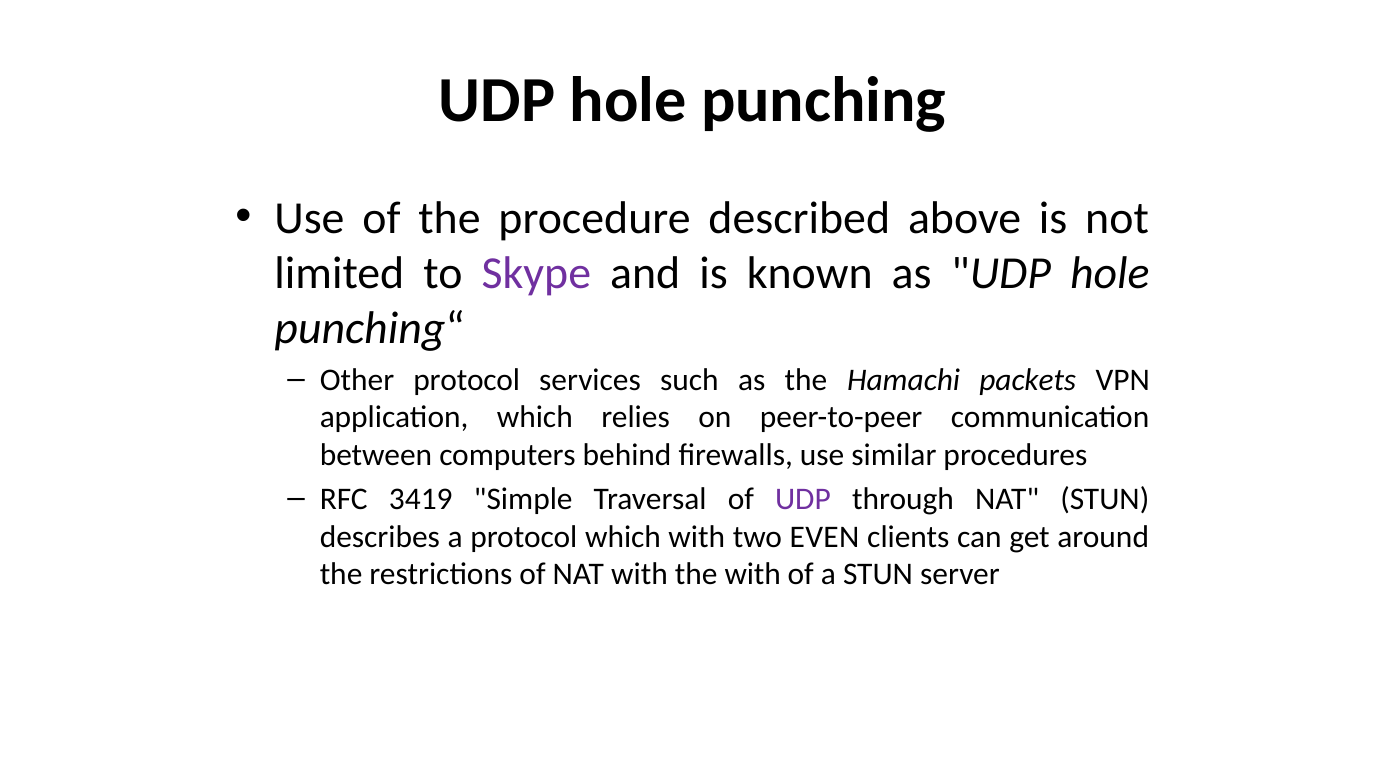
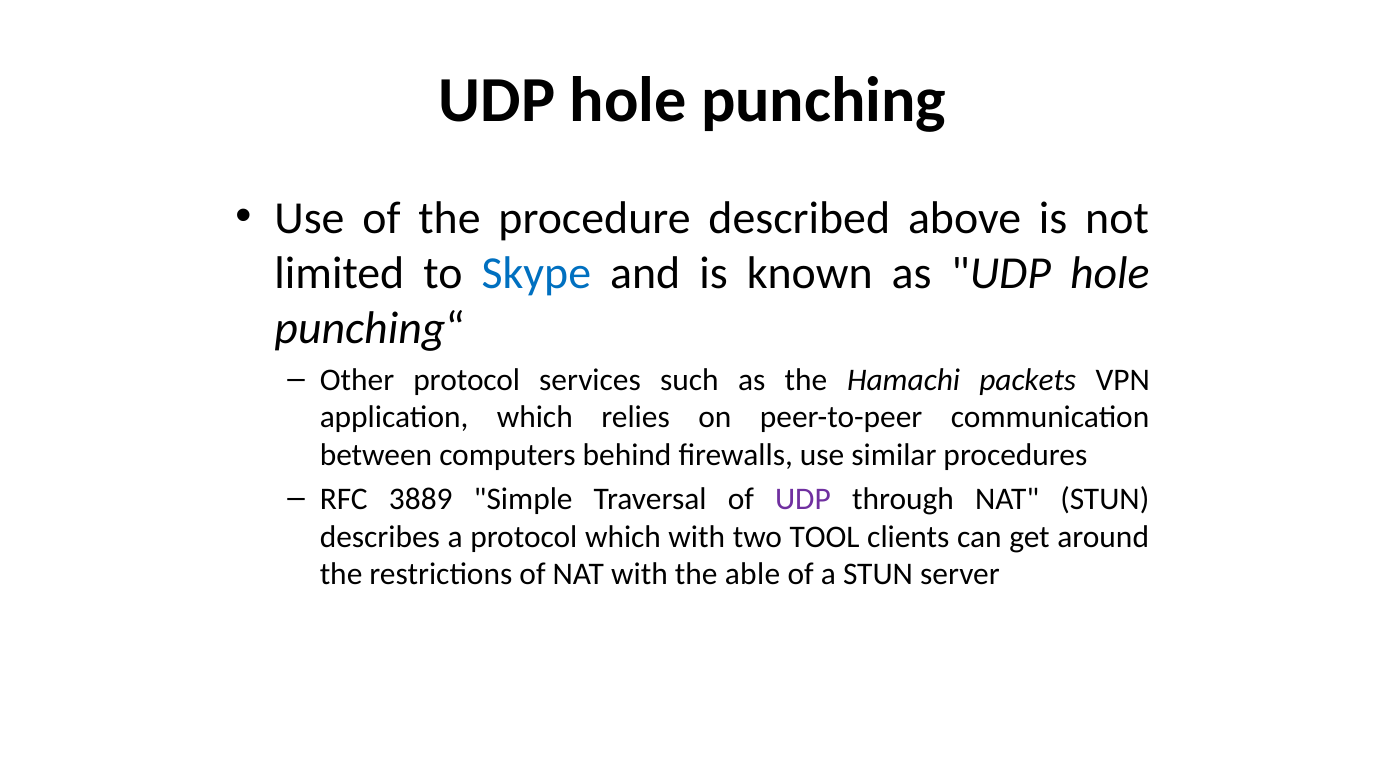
Skype colour: purple -> blue (536, 273)
3419: 3419 -> 3889 (421, 499)
EVEN: EVEN -> TOOL (825, 537)
the with: with -> able (753, 575)
